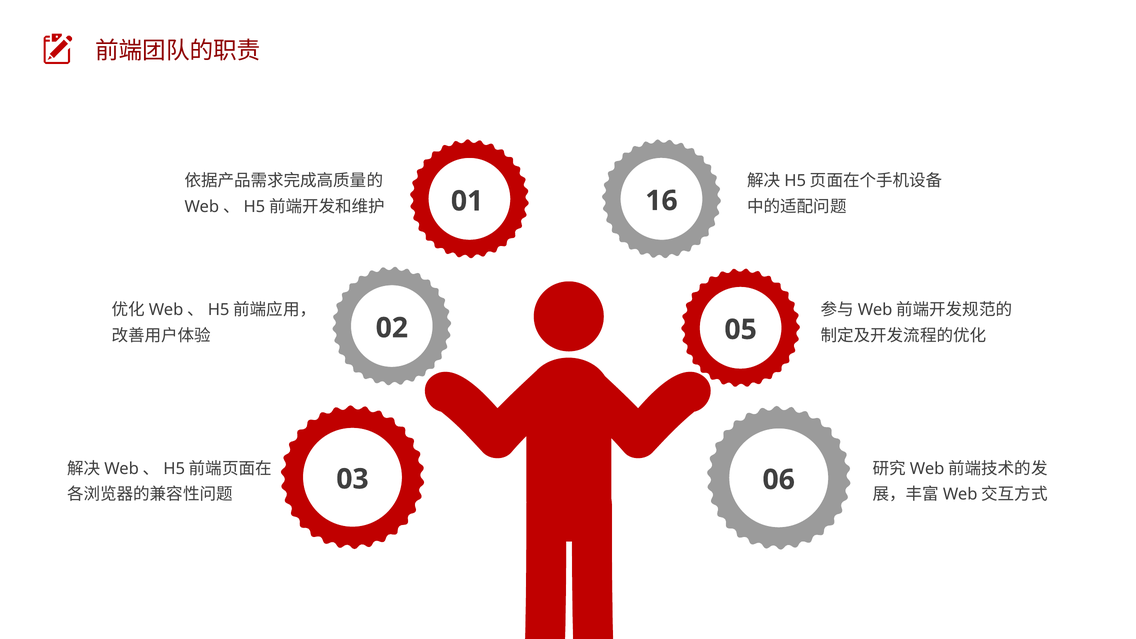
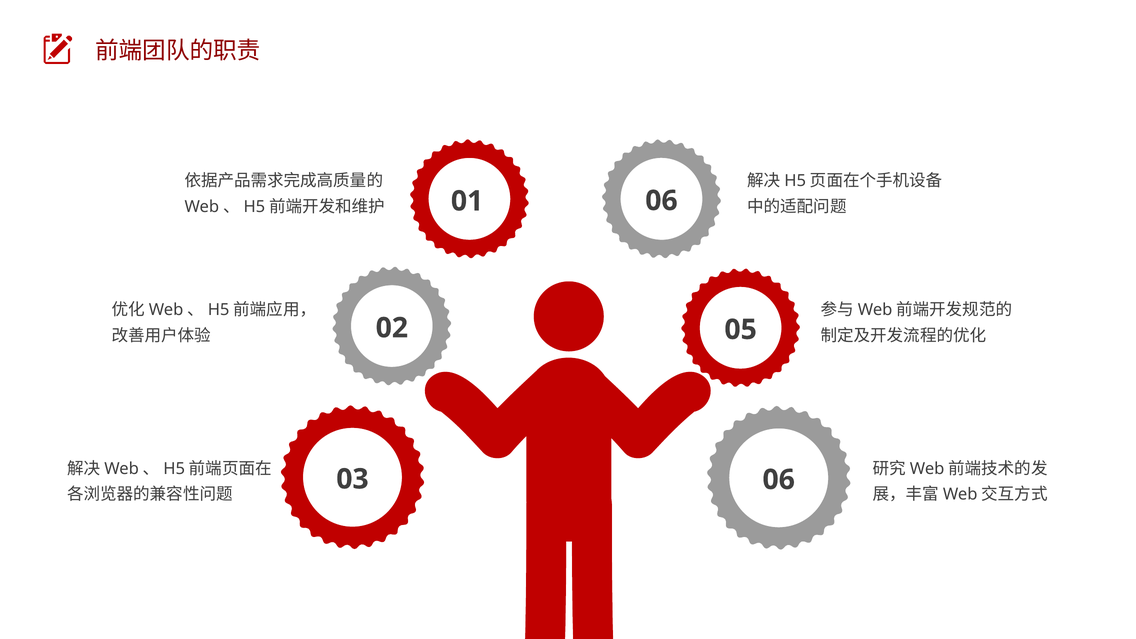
01 16: 16 -> 06 (661, 201)
